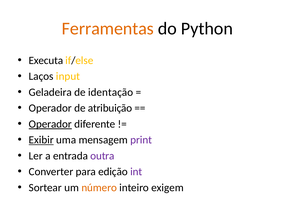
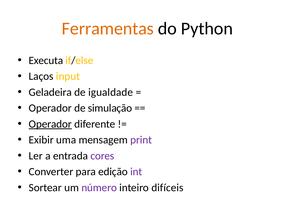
identação: identação -> igualdade (111, 92)
atribuição: atribuição -> simulação (110, 108)
Exibir underline: present -> none (41, 140)
outra: outra -> cores (102, 156)
número colour: orange -> purple (99, 188)
exigem: exigem -> difíceis (167, 188)
